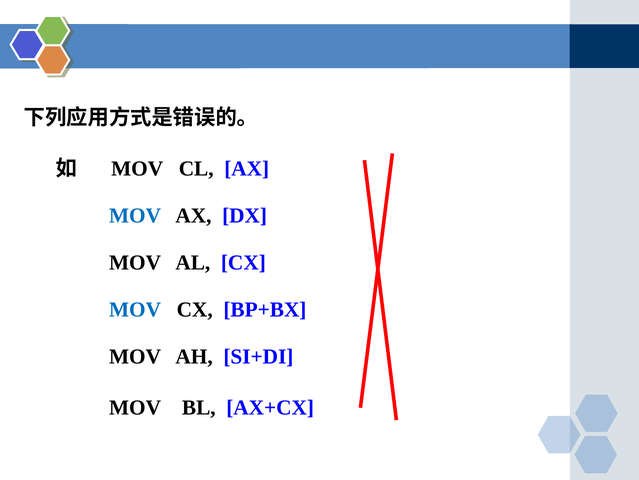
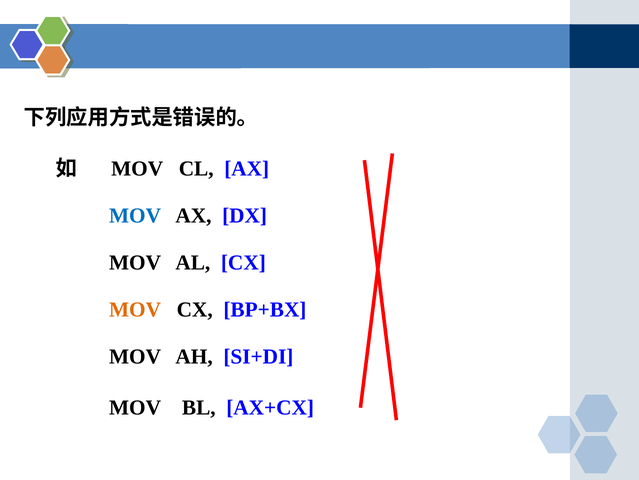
MOV colour: blue -> orange (135, 309)
